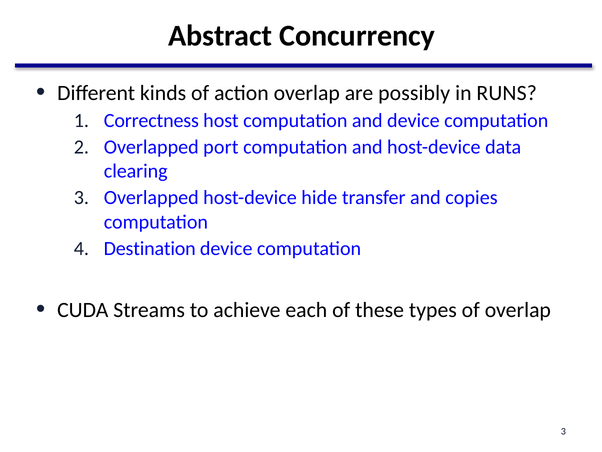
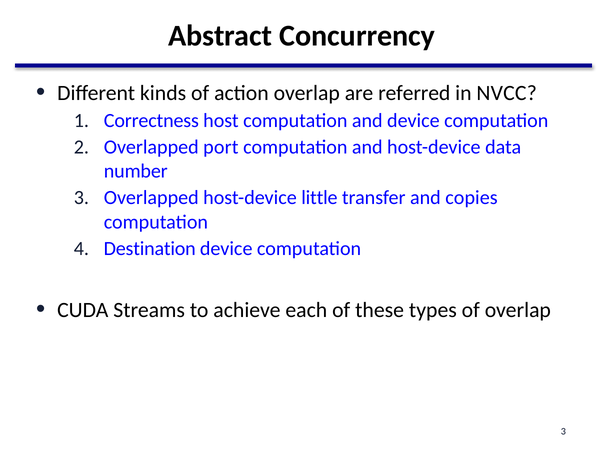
possibly: possibly -> referred (414, 93)
RUNS: RUNS -> NVCC (507, 93)
clearing: clearing -> number (136, 171)
hide: hide -> little (319, 198)
